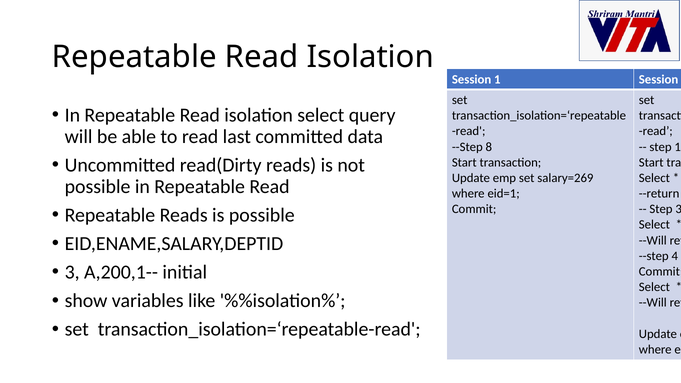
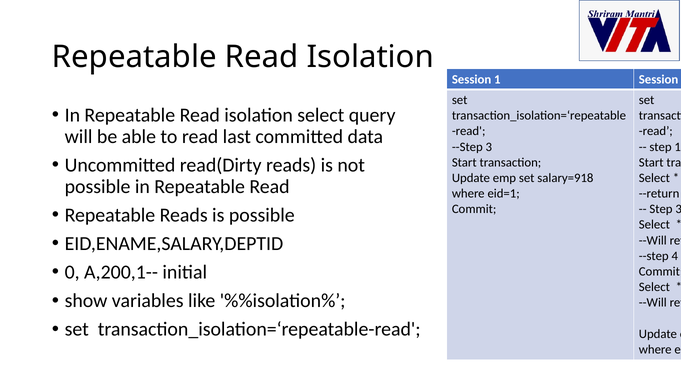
--Step 8: 8 -> 3 (489, 147)
salary=269: salary=269 -> salary=918 (565, 178)
3: 3 -> 0 (72, 272)
